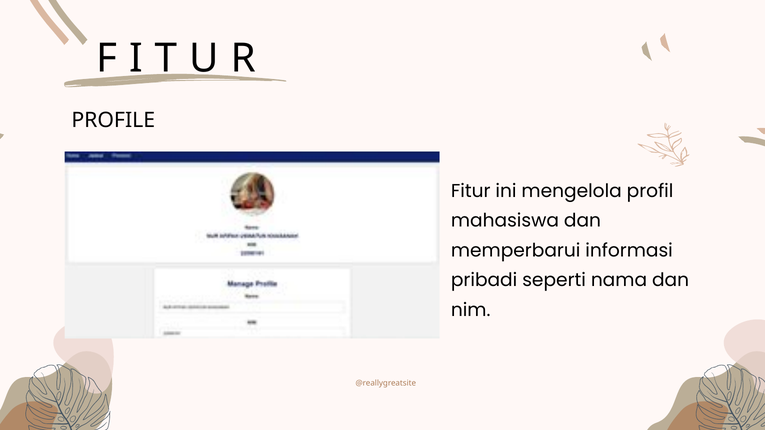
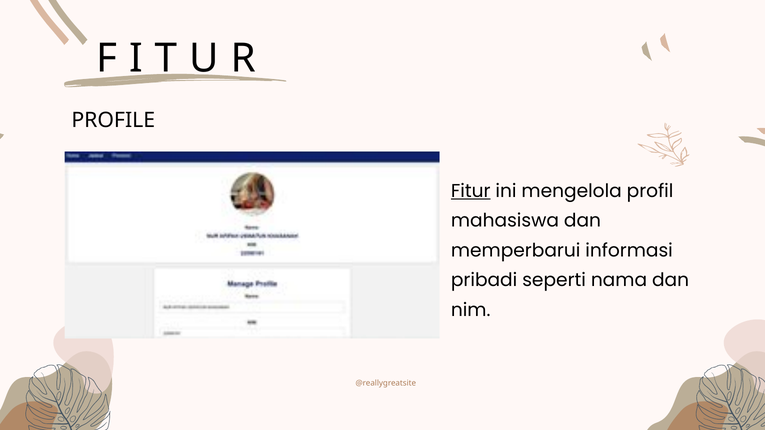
Fitur underline: none -> present (471, 191)
